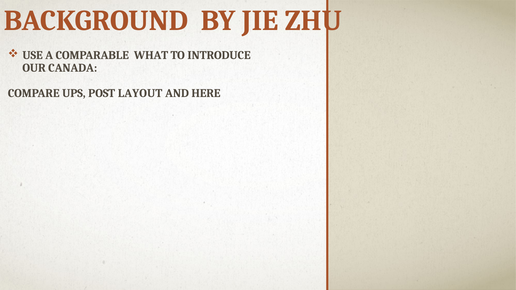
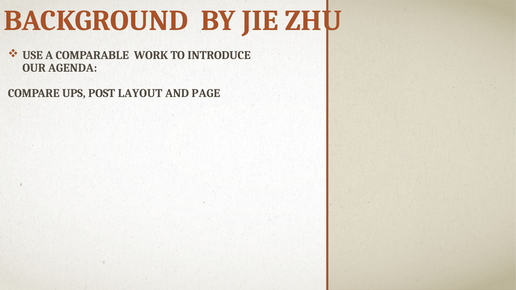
WHAT: WHAT -> WORK (151, 55)
CANADA: CANADA -> AGENDA (73, 68)
HERE: HERE -> PAGE (206, 93)
